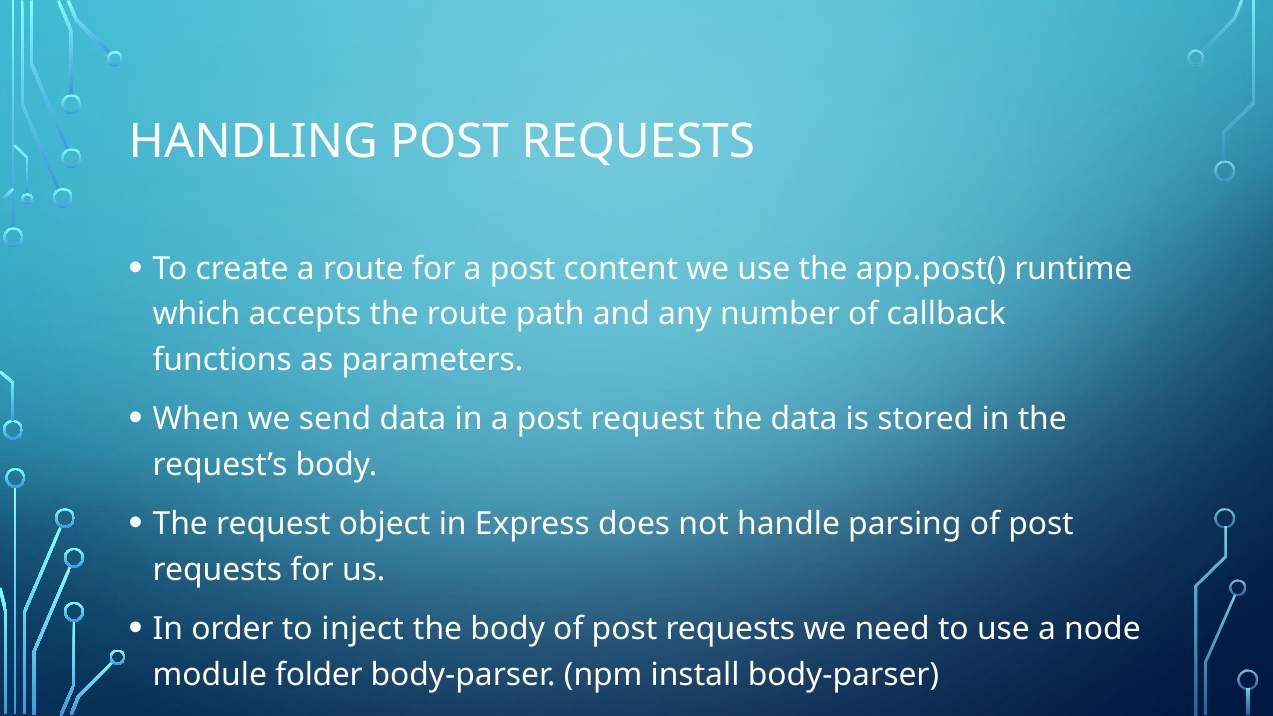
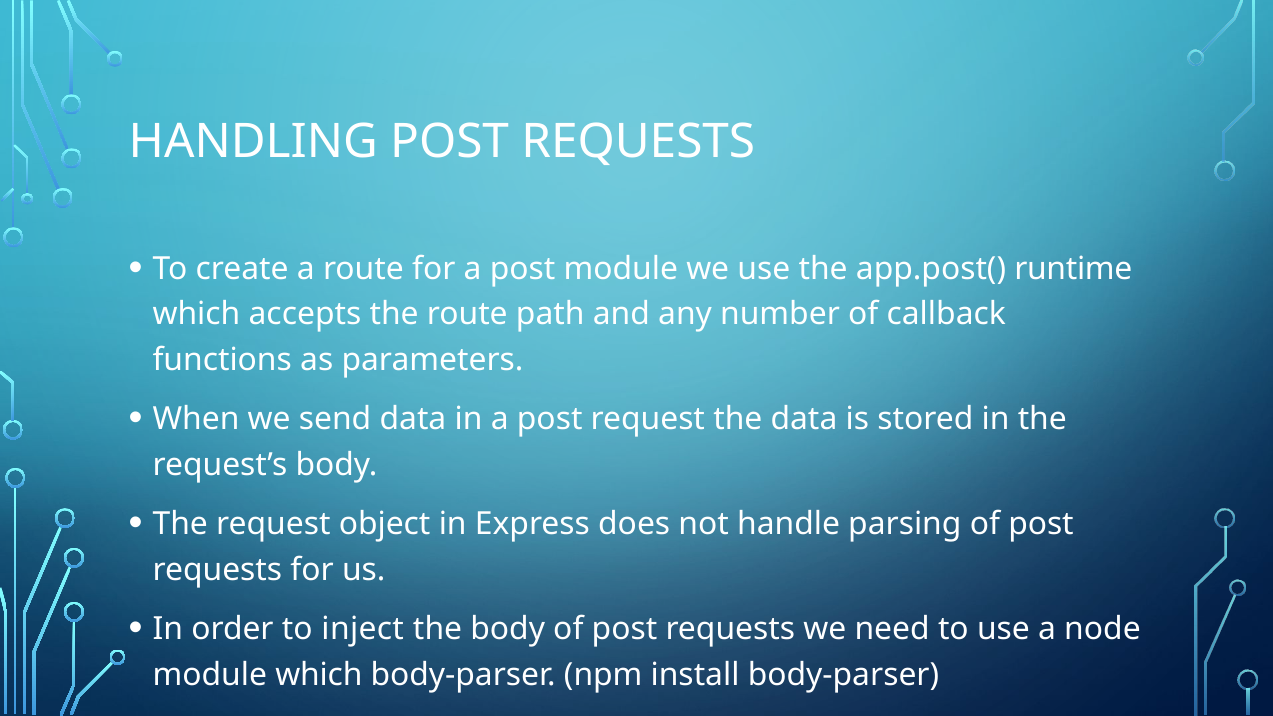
post content: content -> module (621, 269)
module folder: folder -> which (319, 675)
